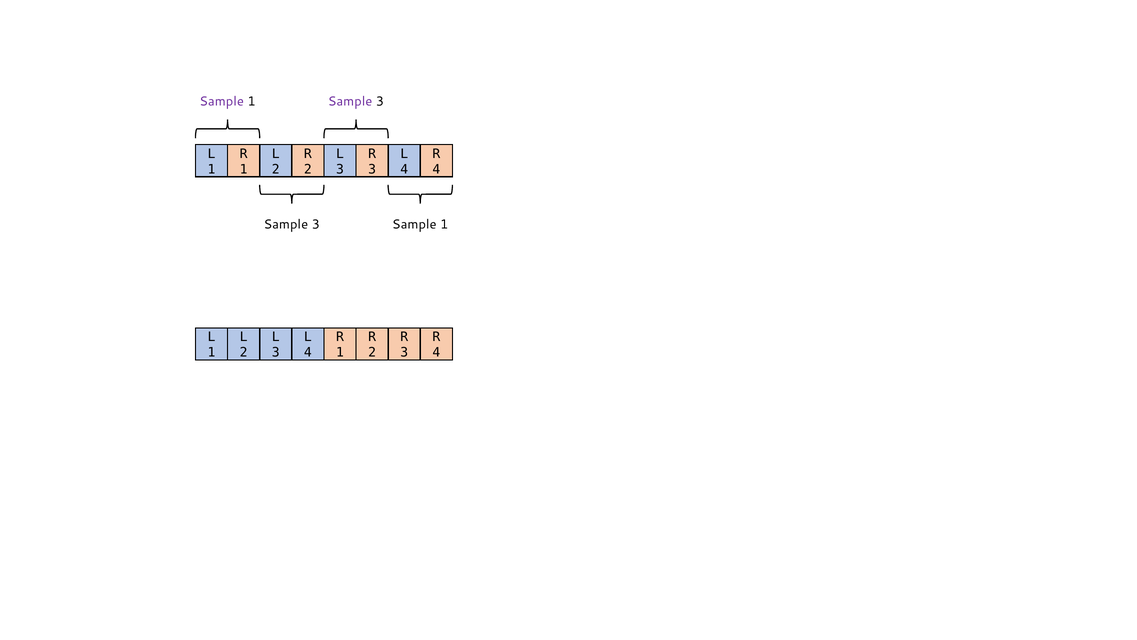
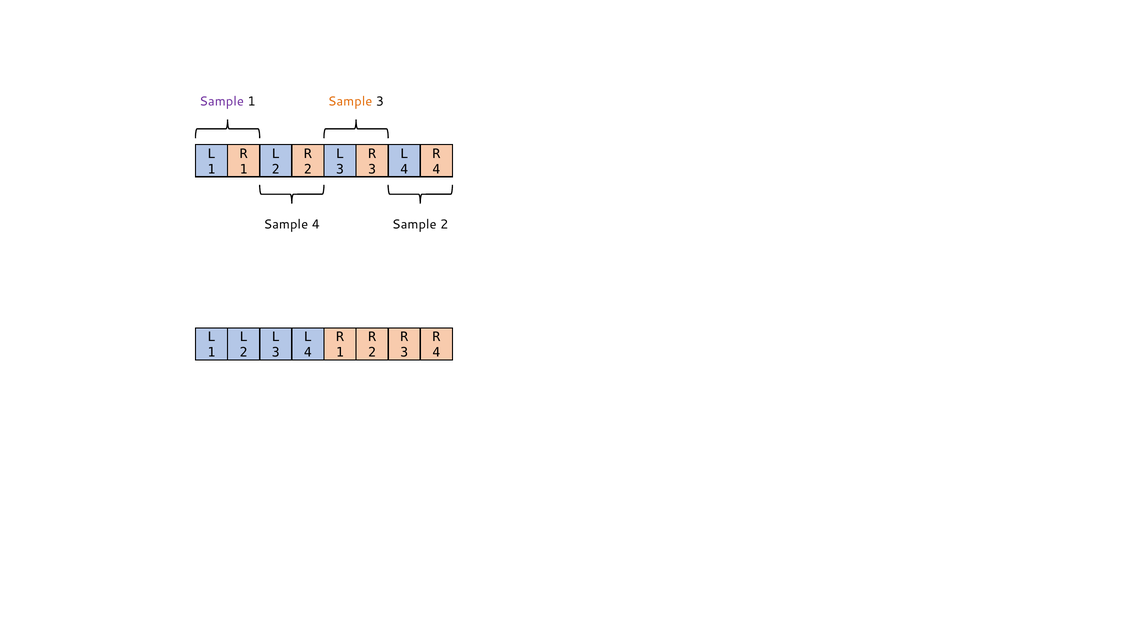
Sample colour: purple -> orange (350, 101)
3: 3 -> 4 (316, 224)
1: 1 -> 2 (444, 224)
